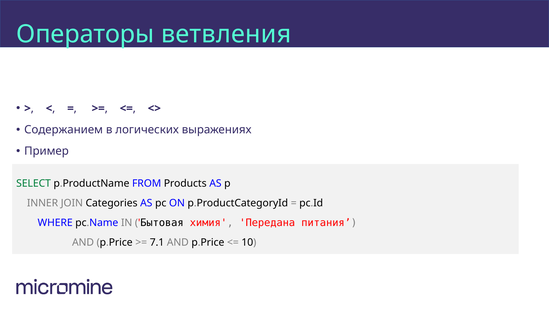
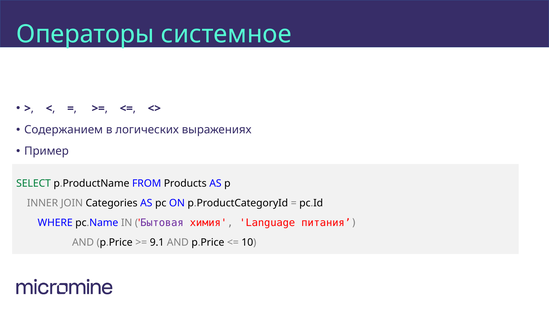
ветвления: ветвления -> системное (226, 34)
Бытовая colour: black -> purple (162, 223)
Передана: Передана -> Language (267, 223)
7.1: 7.1 -> 9.1 (157, 242)
